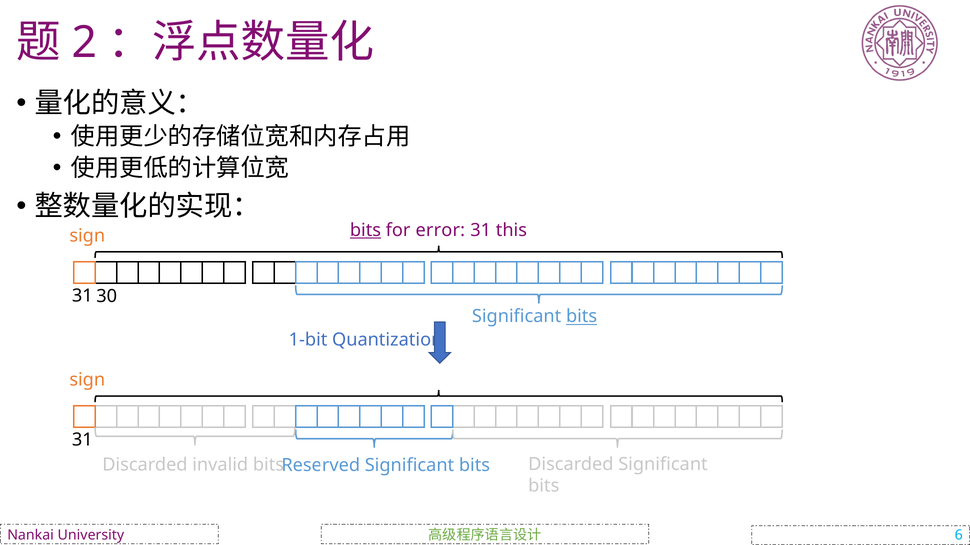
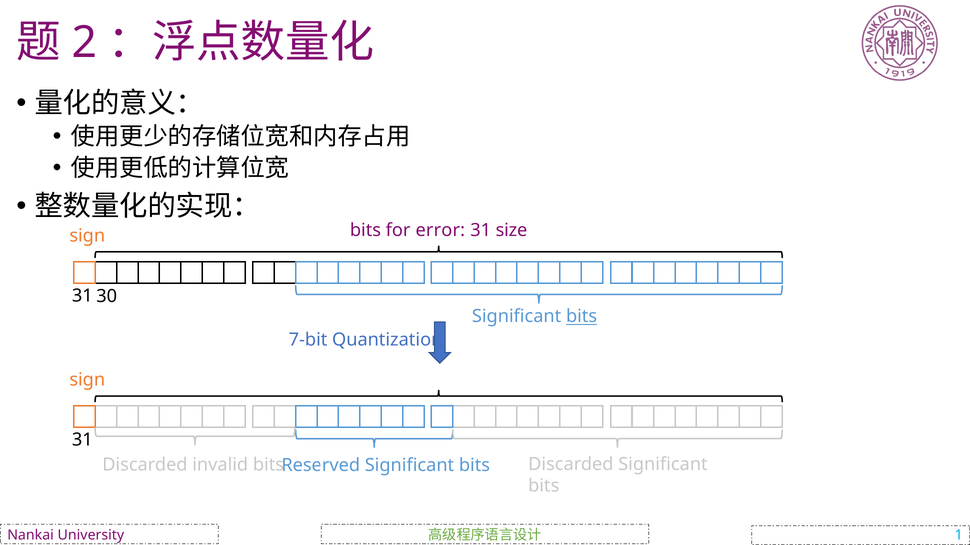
bits underline: present -> none (365, 231)
this: this -> size (511, 231)
1-bit: 1-bit -> 7-bit (308, 340)
6: 6 -> 1 (959, 536)
